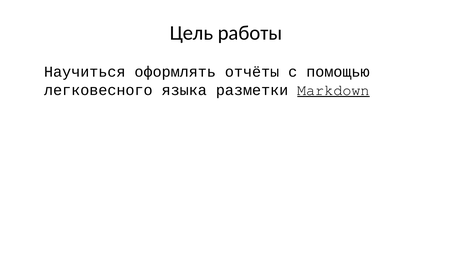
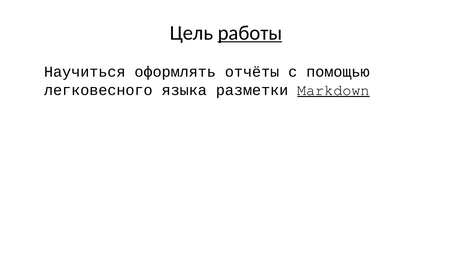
работы underline: none -> present (250, 33)
